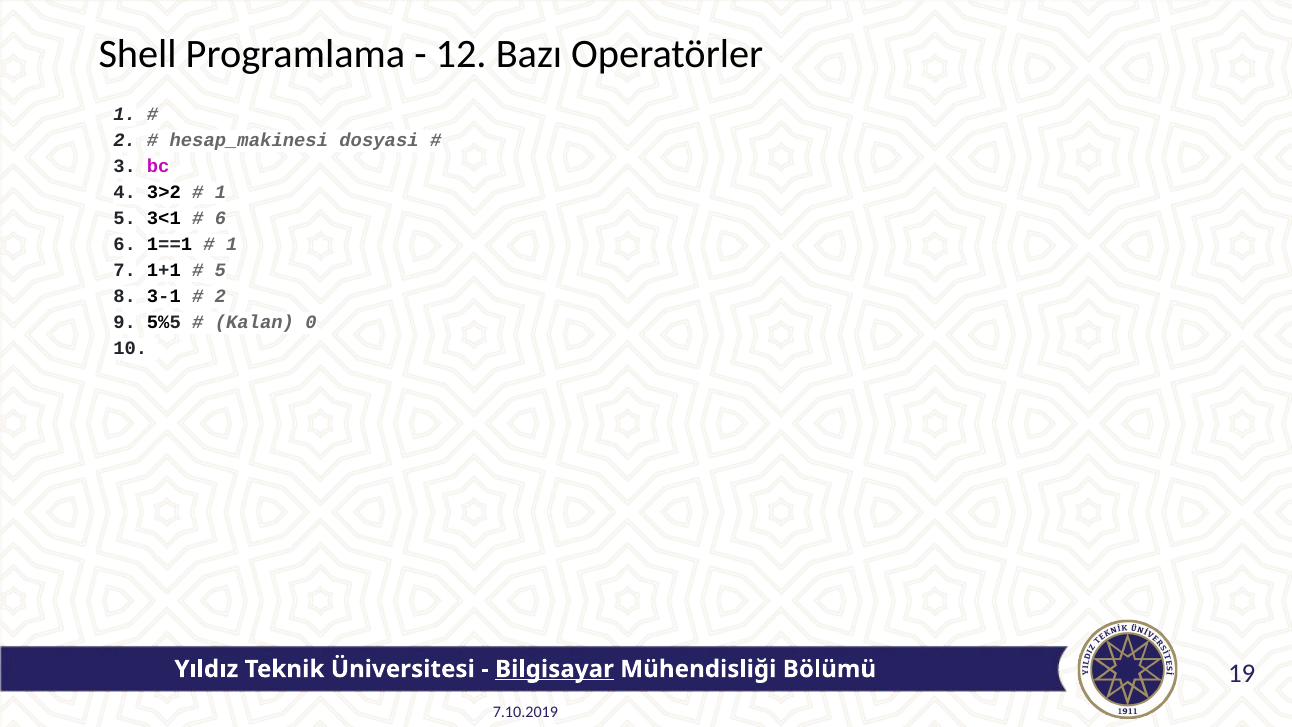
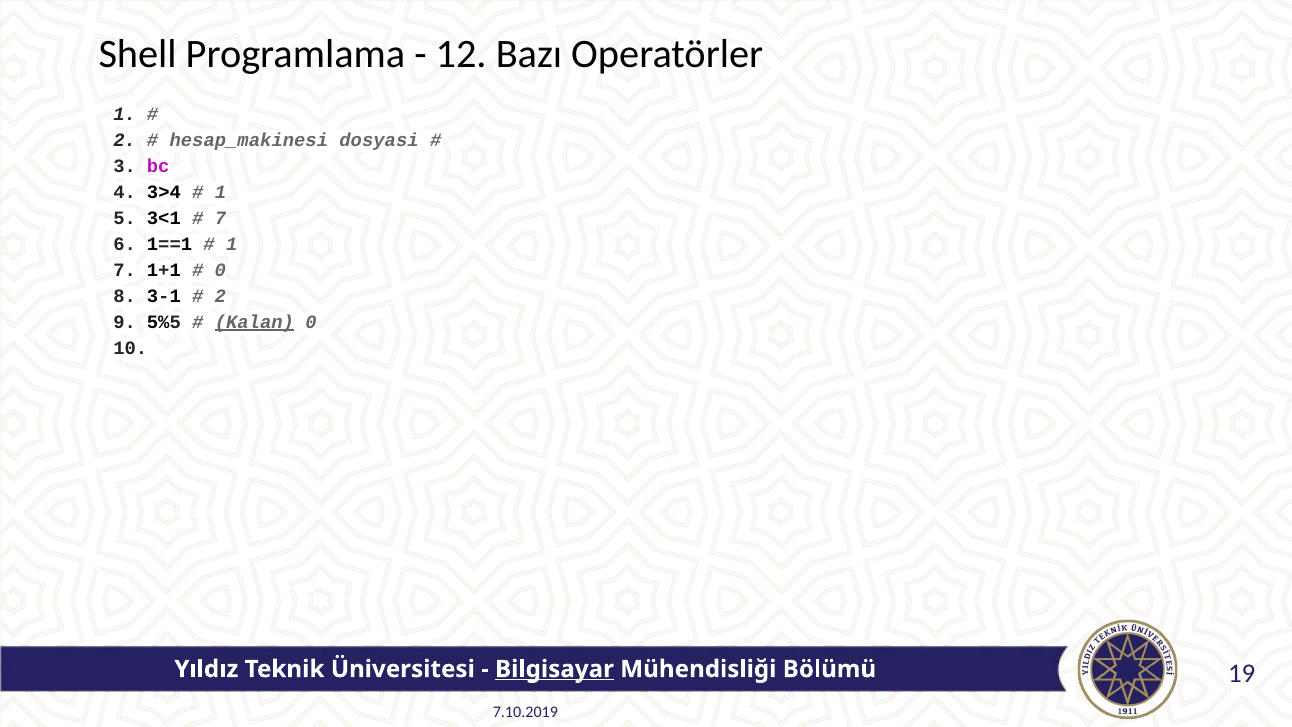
3>2: 3>2 -> 3>4 (164, 192)
6: 6 -> 7 (220, 218)
5: 5 -> 0 (220, 270)
Kalan underline: none -> present (254, 322)
